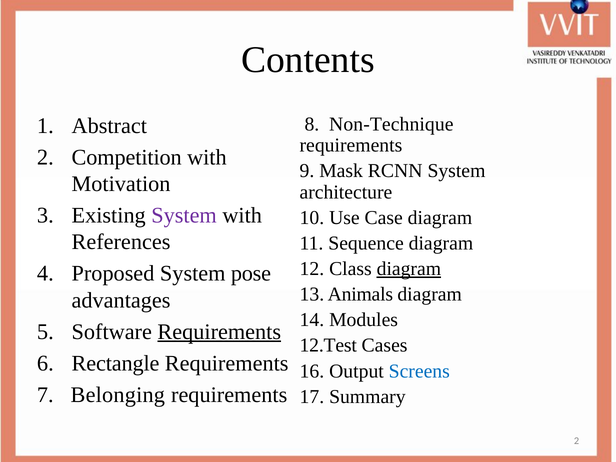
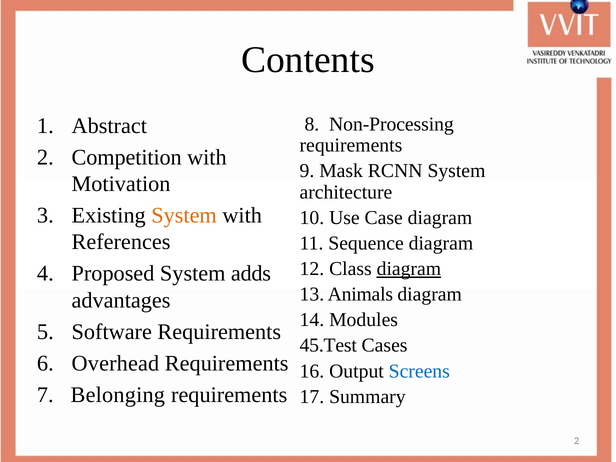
Non-Technique: Non-Technique -> Non-Processing (391, 124)
System colour: purple -> orange (184, 215)
pose: pose -> adds (251, 274)
Requirements underline: present -> none (219, 332)
12.Test: 12.Test -> 45.Test (328, 345)
Rectangle: Rectangle -> Overhead (115, 363)
